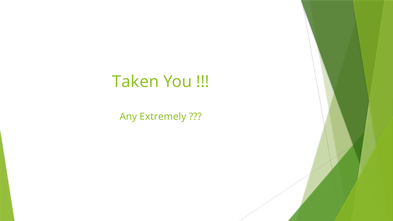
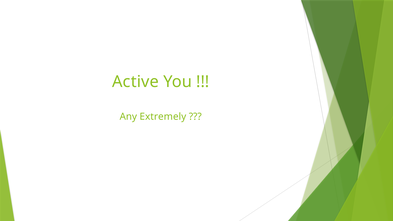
Taken: Taken -> Active (136, 82)
